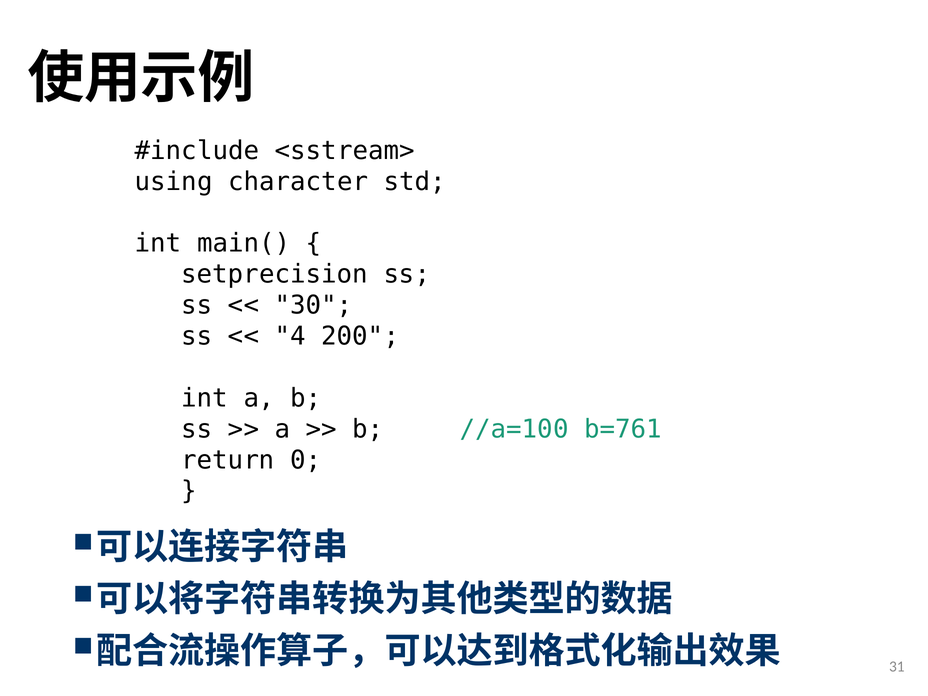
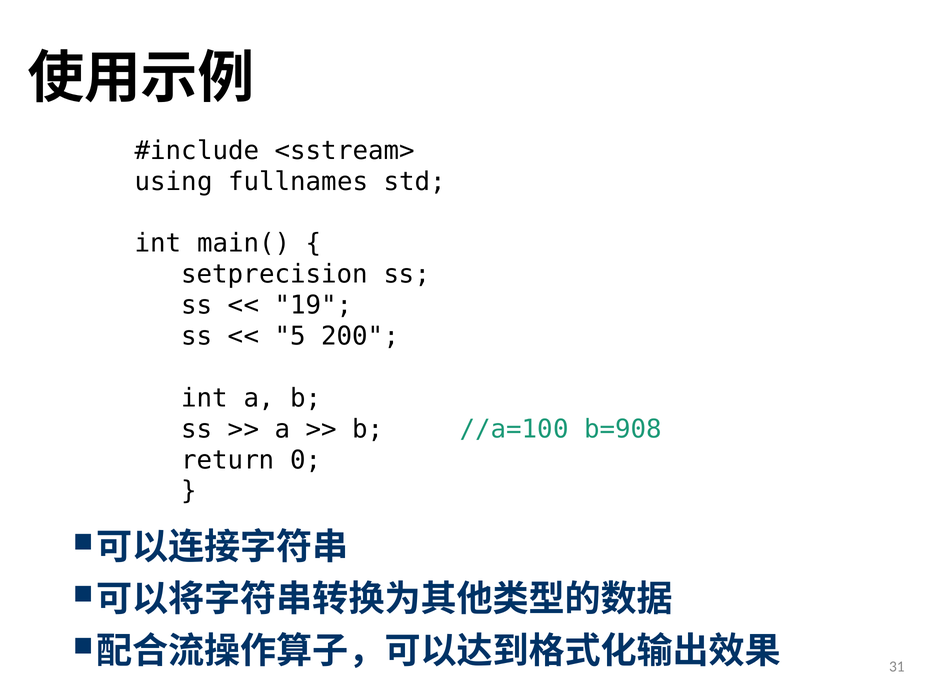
character: character -> fullnames (298, 182)
30: 30 -> 19 (313, 305)
4: 4 -> 5 (290, 336)
b=761: b=761 -> b=908 (623, 429)
